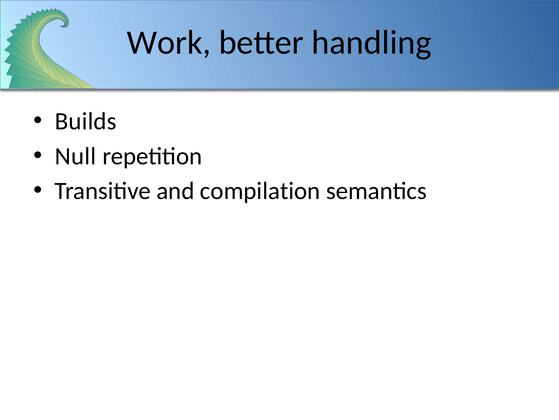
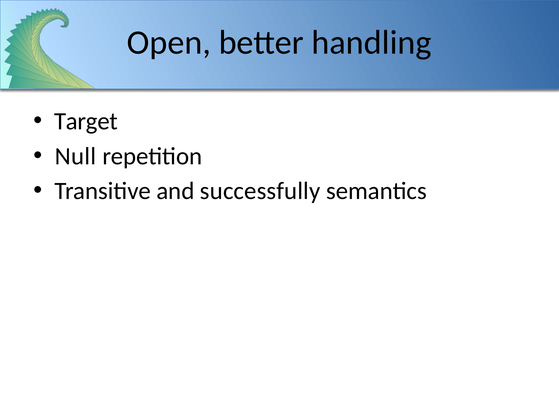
Work: Work -> Open (169, 42)
Builds: Builds -> Target (86, 121)
compilation: compilation -> successfully (260, 191)
